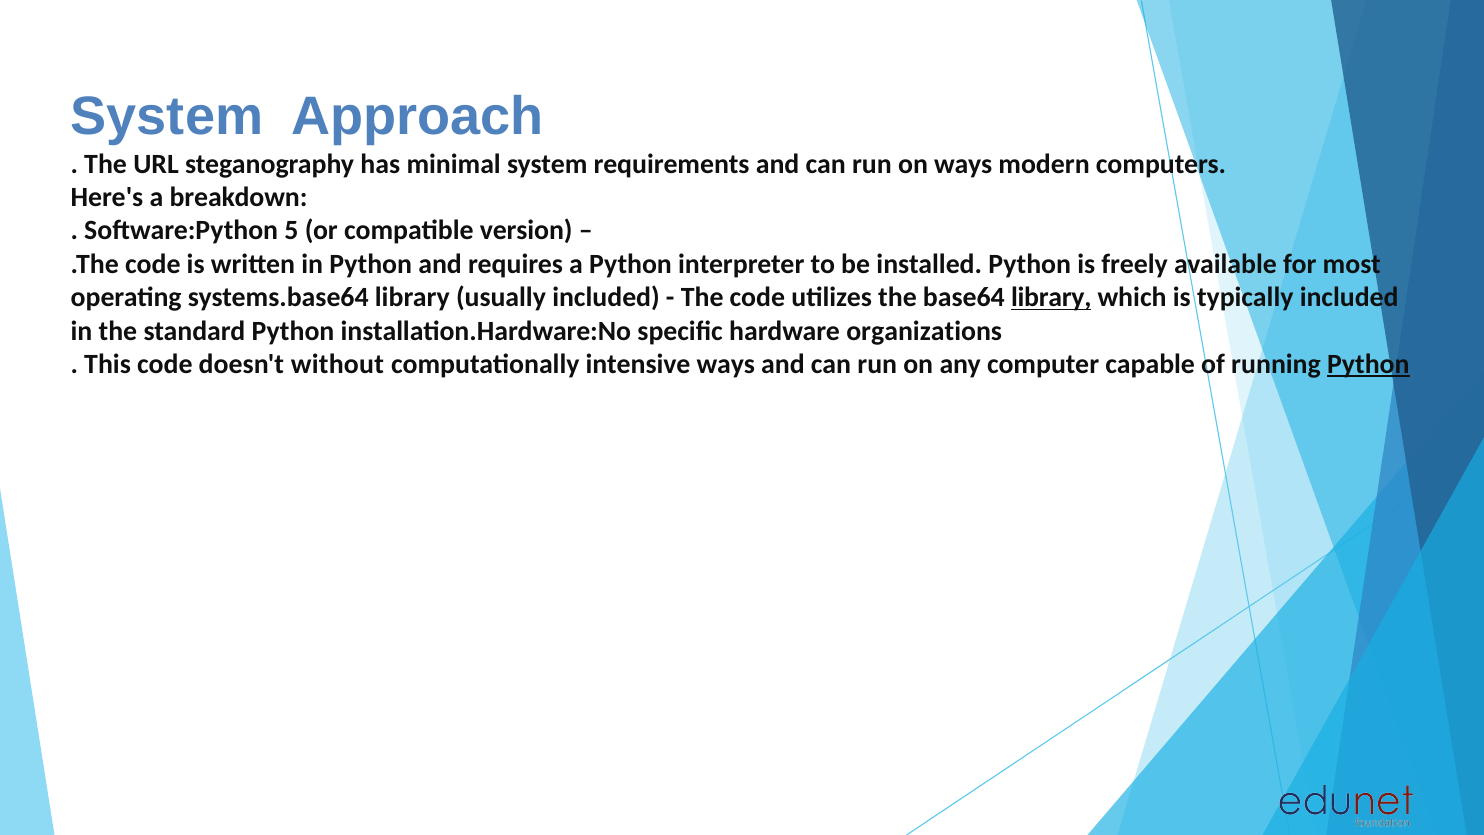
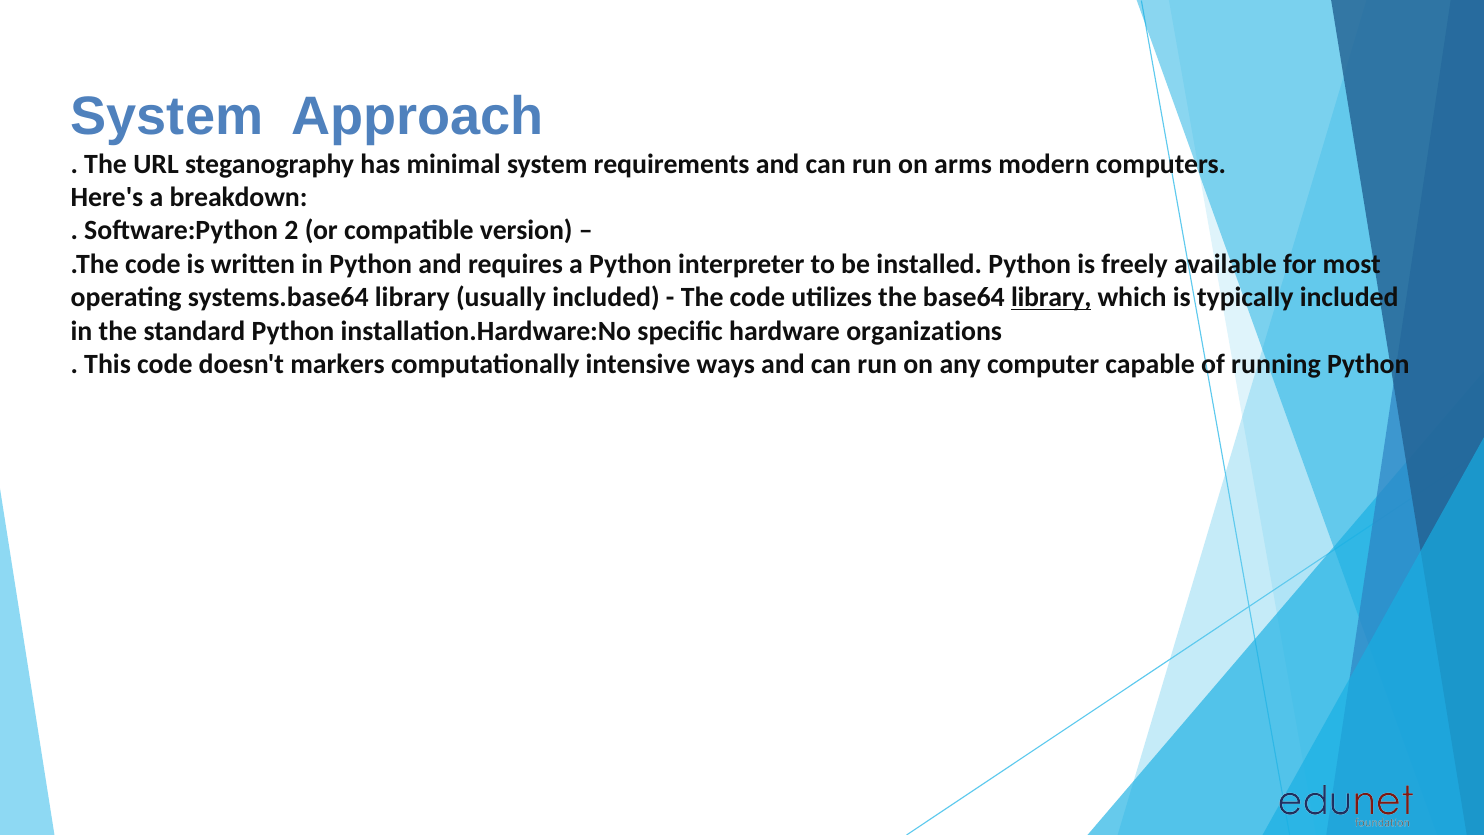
on ways: ways -> arms (963, 164)
5: 5 -> 2 (291, 231)
without: without -> markers (338, 364)
Python underline: present -> none (1368, 364)
